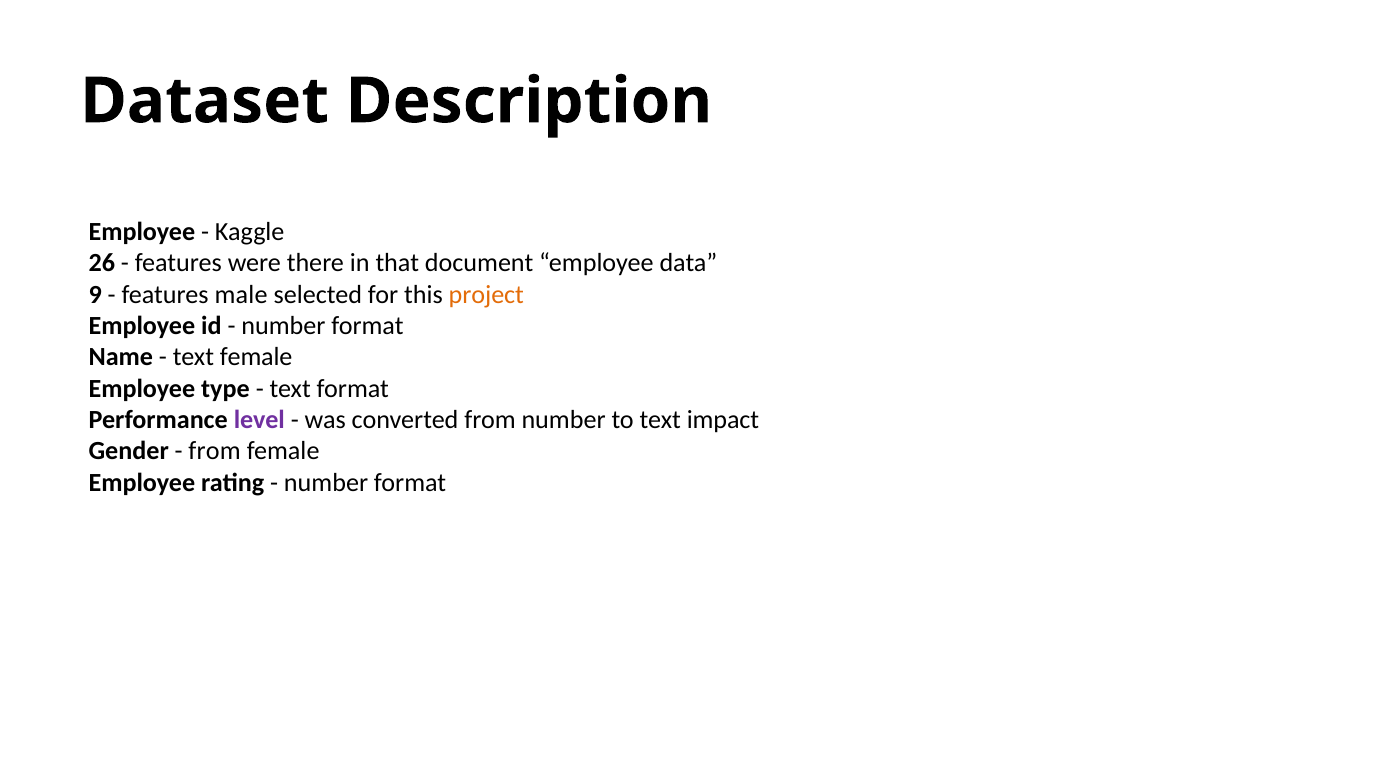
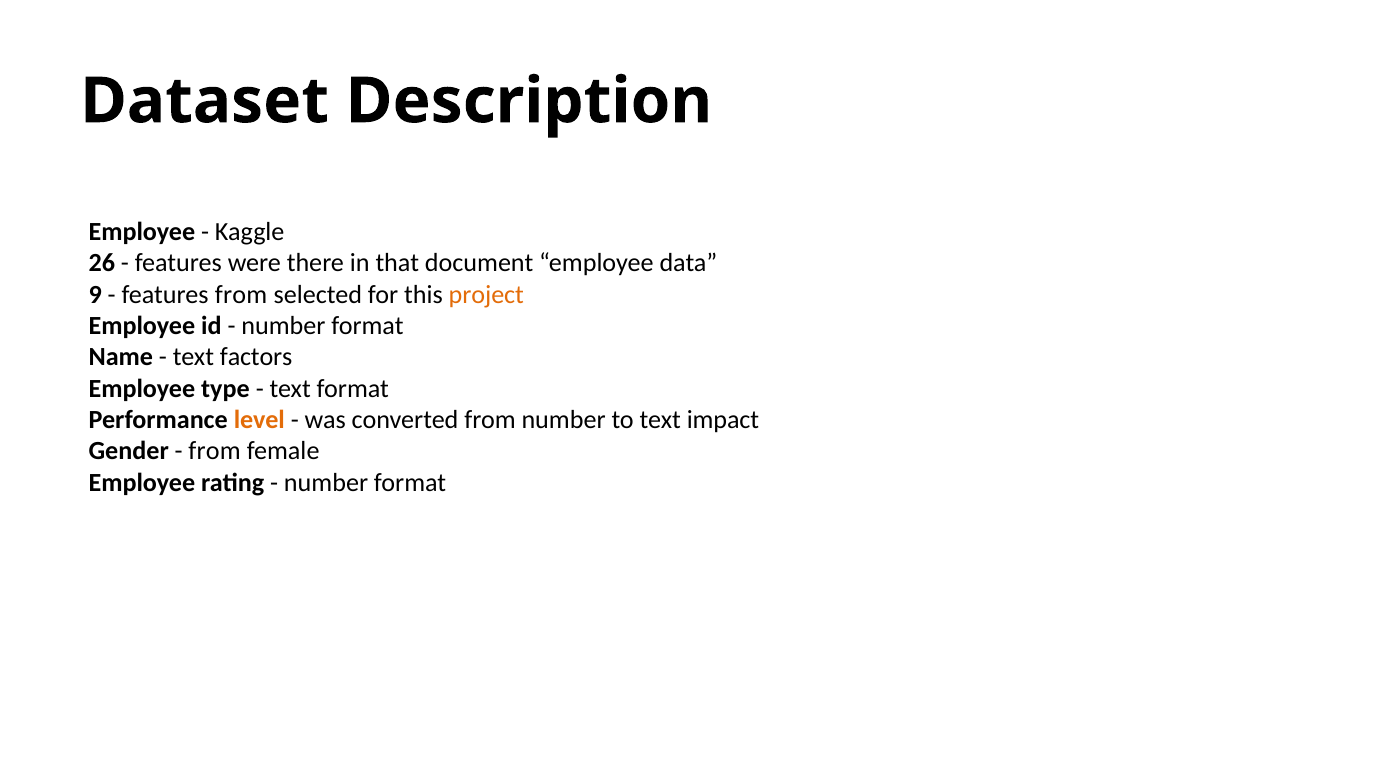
features male: male -> from (241, 294)
text female: female -> factors (256, 357)
level colour: purple -> orange (259, 420)
